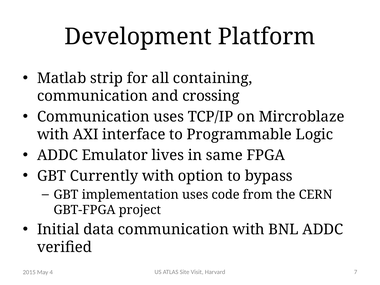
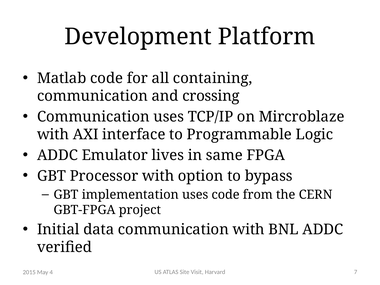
Matlab strip: strip -> code (107, 78)
Currently: Currently -> Processor (104, 176)
